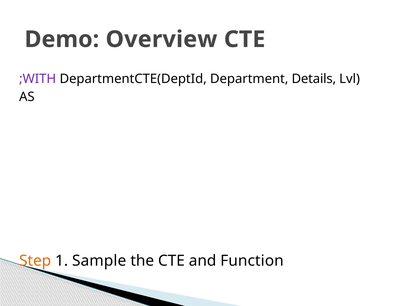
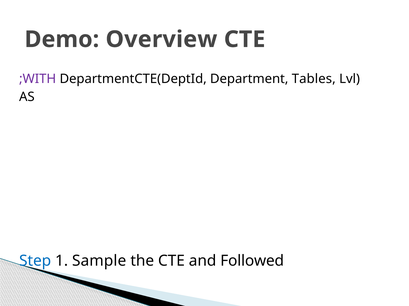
Details: Details -> Tables (314, 79)
Step colour: orange -> blue (35, 261)
Function: Function -> Followed (252, 261)
